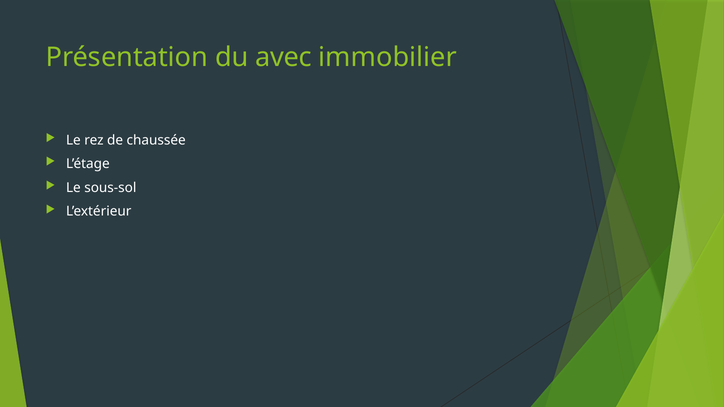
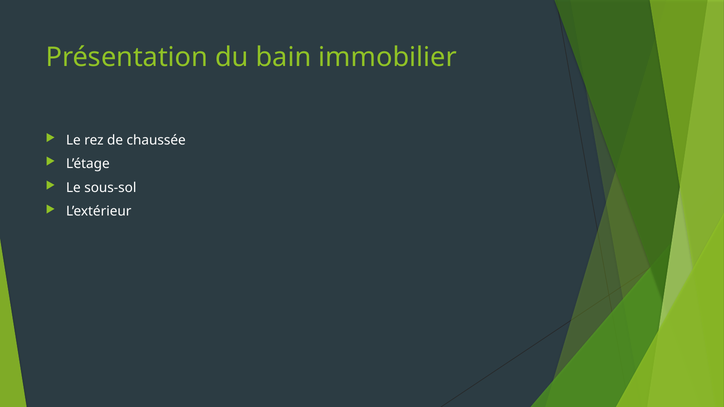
avec: avec -> bain (284, 57)
